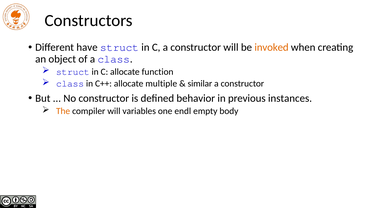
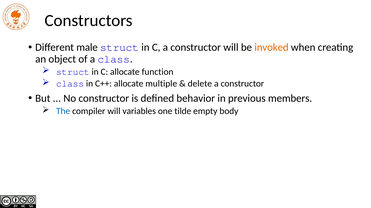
have: have -> male (87, 48)
similar: similar -> delete (200, 84)
instances: instances -> members (290, 99)
The colour: orange -> blue (63, 111)
endl: endl -> tilde (183, 111)
